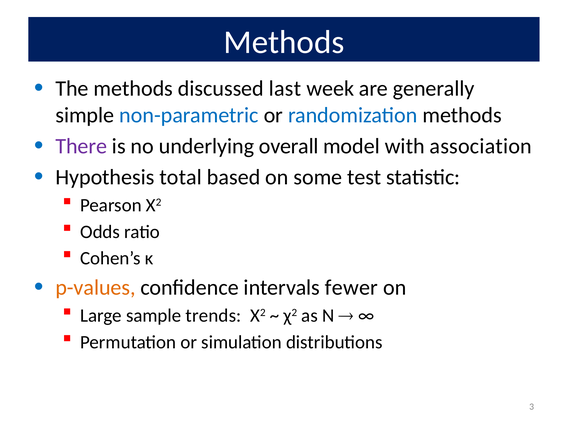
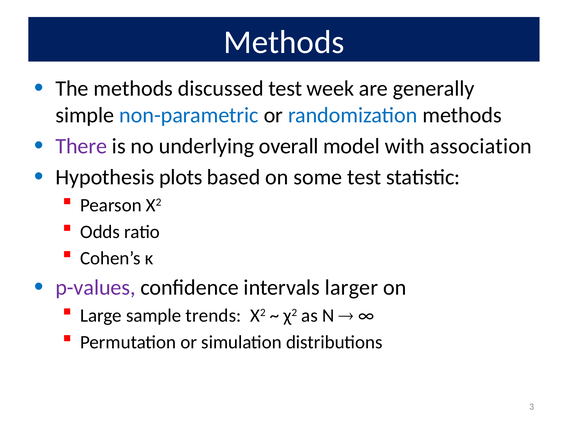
discussed last: last -> test (285, 89)
total: total -> plots (181, 177)
p-values colour: orange -> purple (95, 288)
fewer: fewer -> larger (352, 288)
